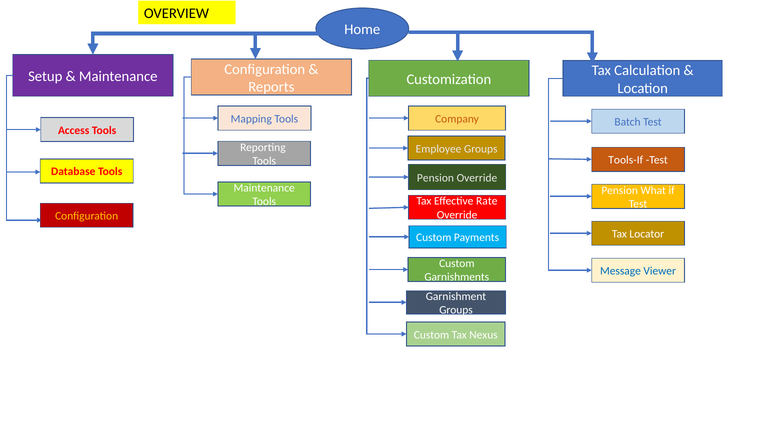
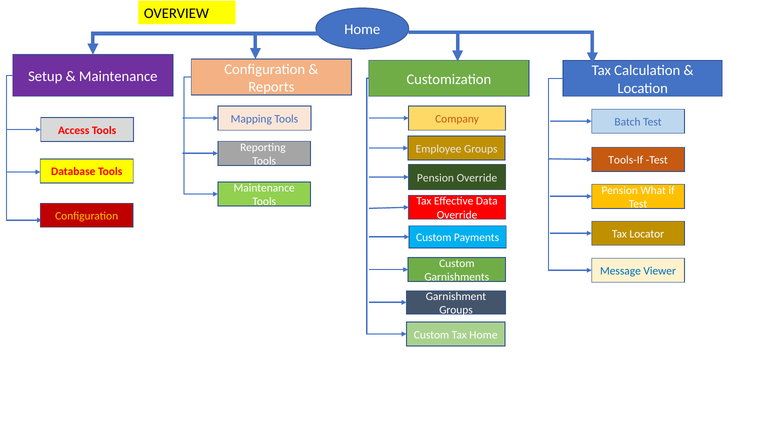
Rate: Rate -> Data (487, 201)
Tax Nexus: Nexus -> Home (483, 334)
